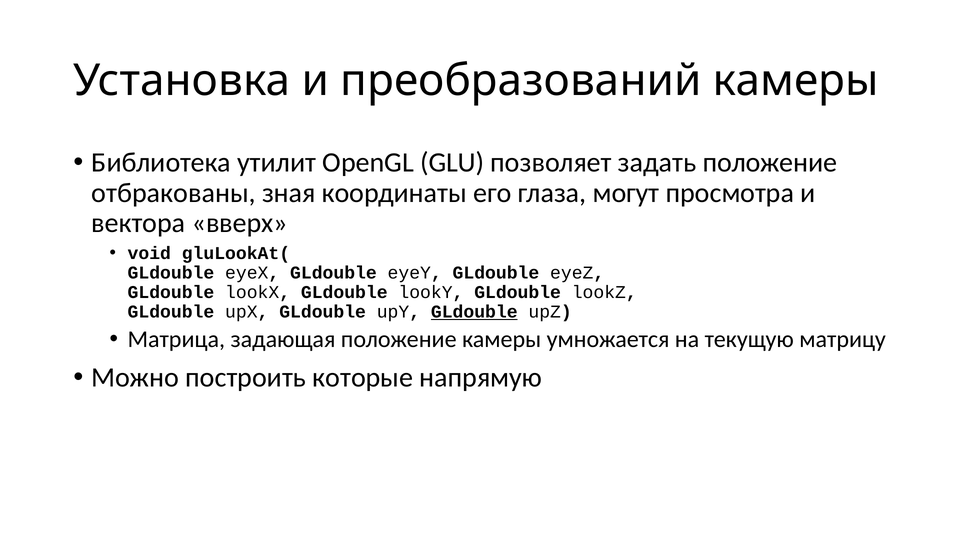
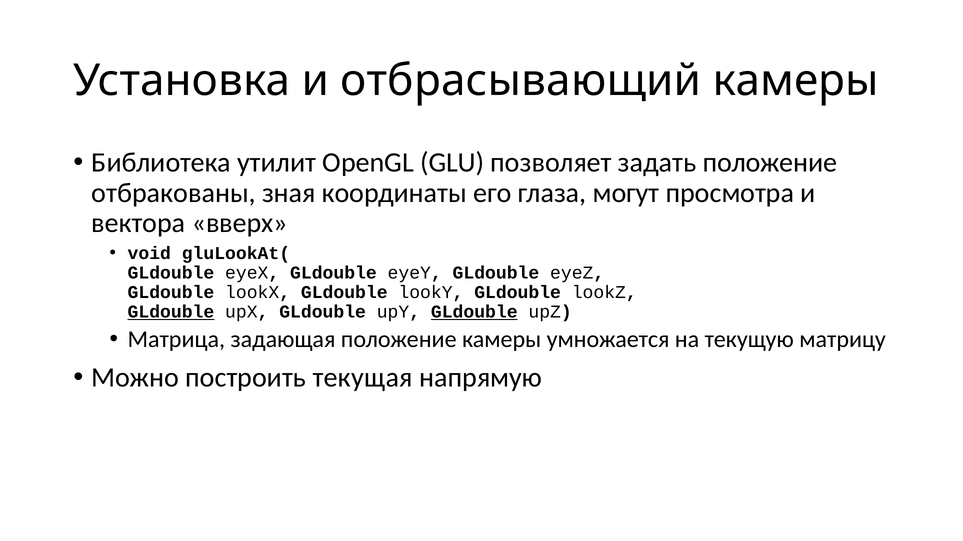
преобразований: преобразований -> отбрасывающий (521, 81)
GLdouble underline: none -> present (171, 312)
которые: которые -> текущая (363, 378)
